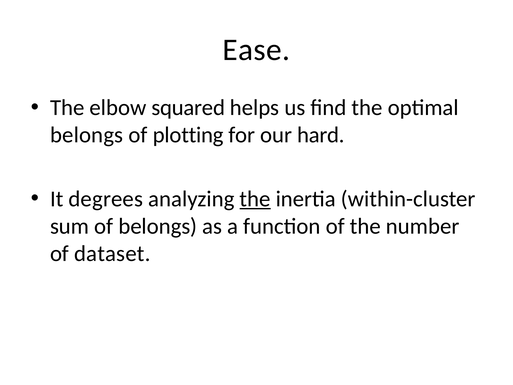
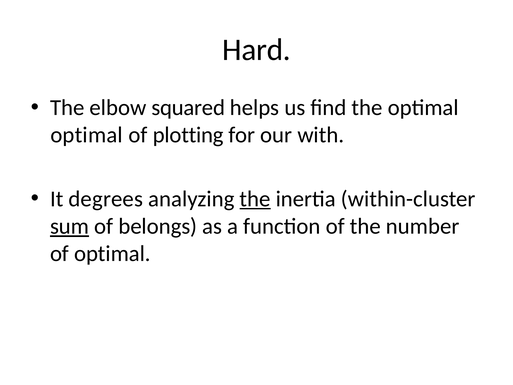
Ease: Ease -> Hard (257, 50)
belongs: belongs -> optimal (87, 135)
hard: hard -> with (321, 135)
sum underline: none -> present (70, 226)
of dataset: dataset -> optimal (112, 254)
